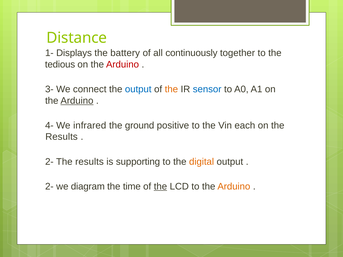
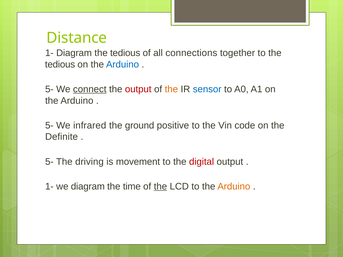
1- Displays: Displays -> Diagram (74, 53)
battery: battery -> tedious (125, 53)
continuously: continuously -> connections (191, 53)
Arduino colour: red -> blue (123, 64)
3-: 3- -> 5- (49, 89)
connect underline: none -> present (90, 89)
output colour: blue -> red (138, 89)
Arduino underline: present -> none (77, 101)
4-: 4- -> 5- (49, 126)
each: each -> code (245, 126)
Results: Results -> Definite (62, 137)
2-: 2- -> 5- (49, 162)
results: results -> driving (89, 162)
supporting: supporting -> movement (138, 162)
digital colour: orange -> red (202, 162)
2-: 2- -> 1- (49, 187)
